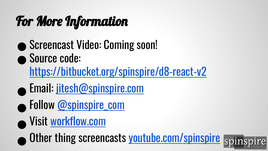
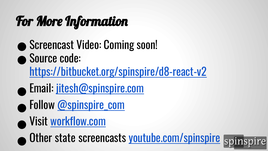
thing: thing -> state (65, 138)
